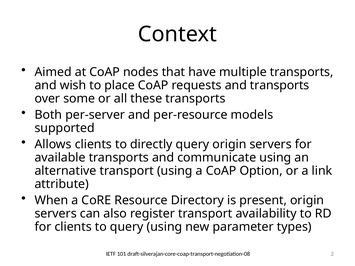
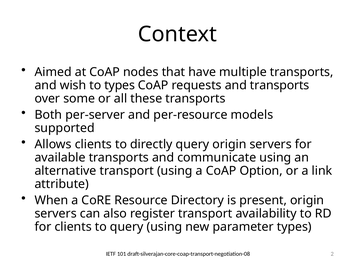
to place: place -> types (120, 85)
